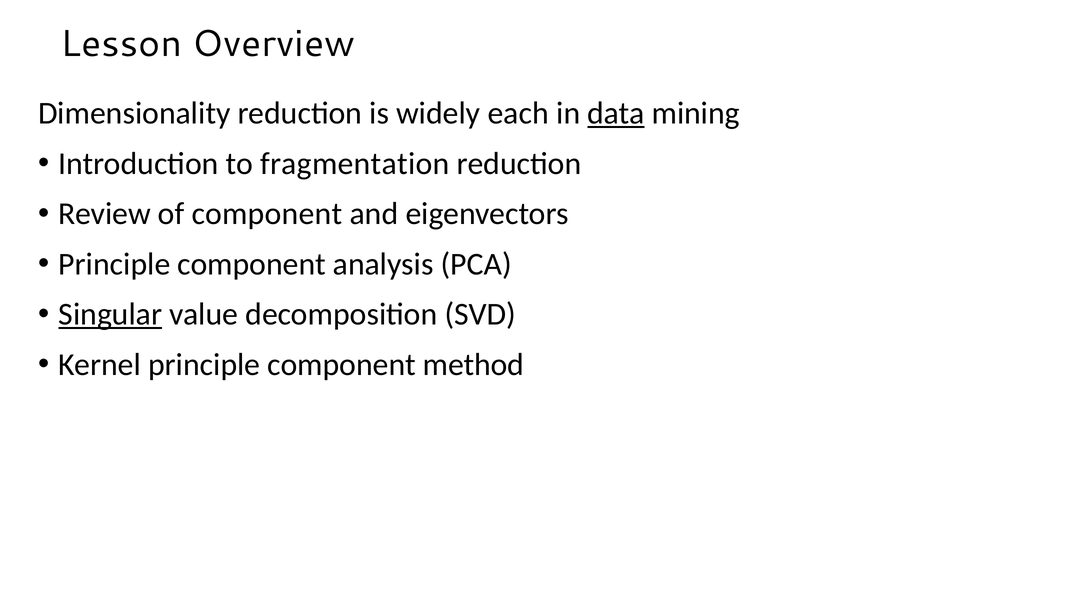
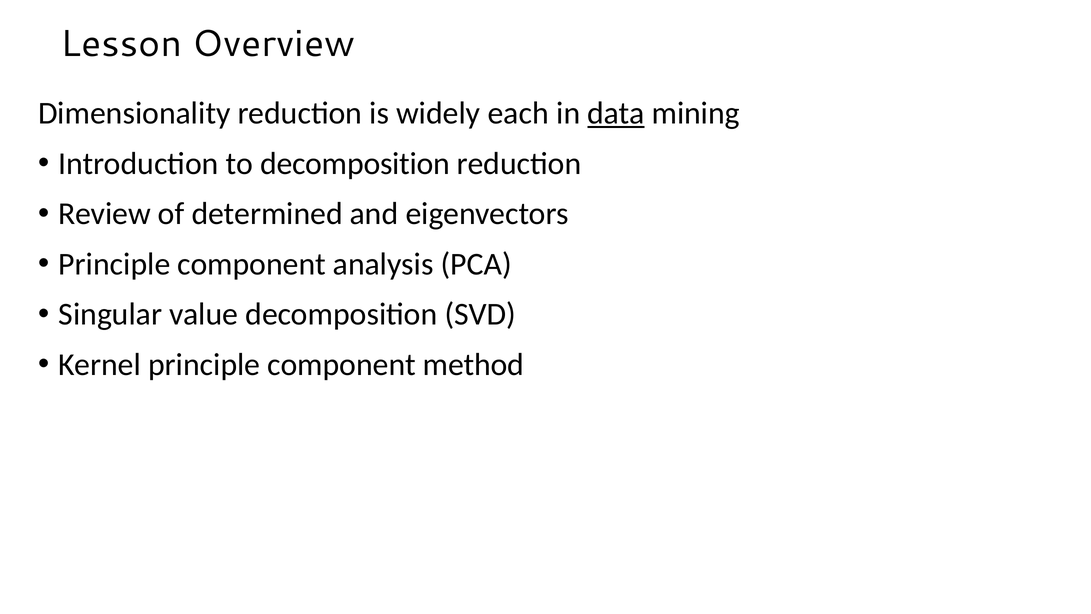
to fragmentation: fragmentation -> decomposition (355, 164)
of component: component -> determined (267, 214)
Singular underline: present -> none (110, 314)
